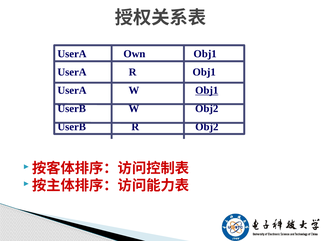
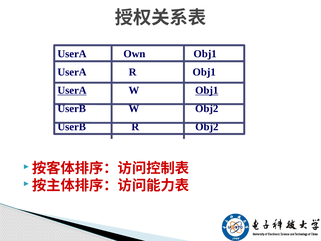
UserA underline: none -> present (72, 90)
